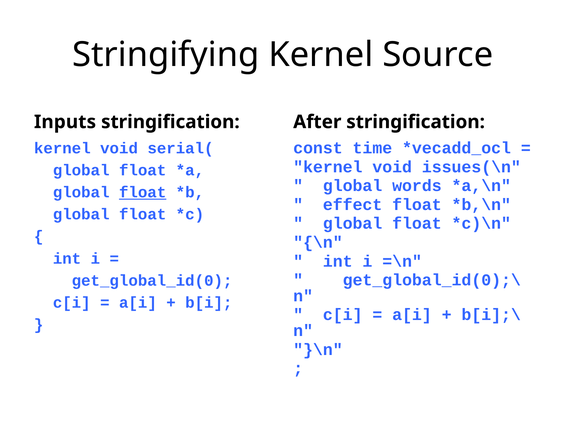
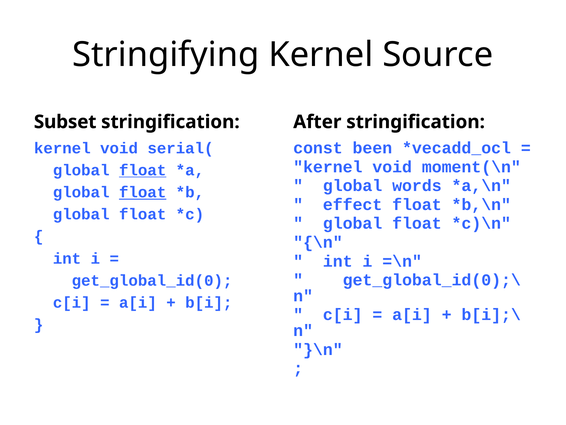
Inputs: Inputs -> Subset (65, 122)
time: time -> been (372, 148)
issues(\n: issues(\n -> moment(\n (471, 167)
float underline: none -> present (143, 170)
